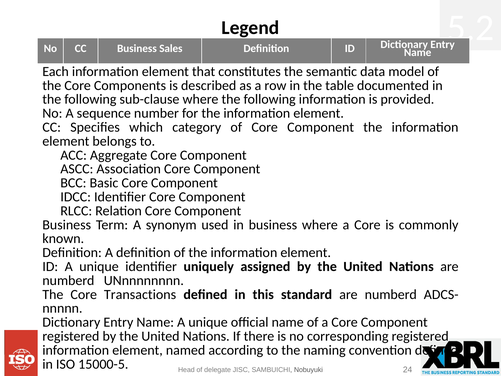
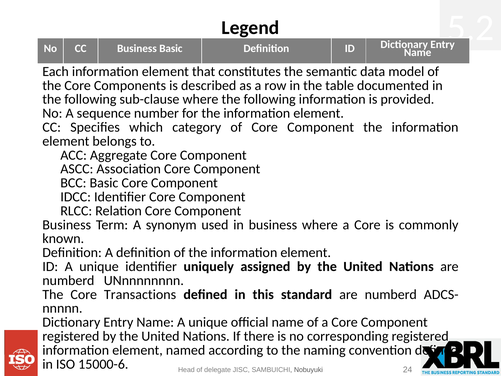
Business Sales: Sales -> Basic (171, 48)
15000-5: 15000-5 -> 15000-6 (103, 364)
